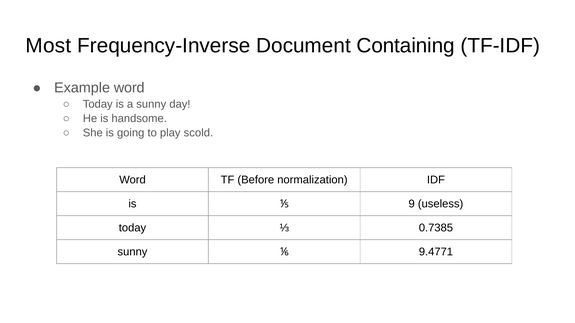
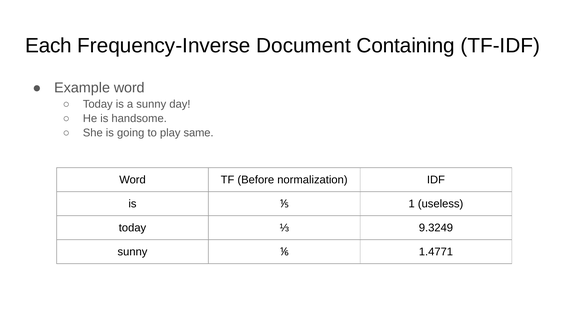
Most: Most -> Each (49, 46)
scold: scold -> same (199, 133)
9: 9 -> 1 (412, 204)
0.7385: 0.7385 -> 9.3249 (436, 228)
9.4771: 9.4771 -> 1.4771 (436, 252)
